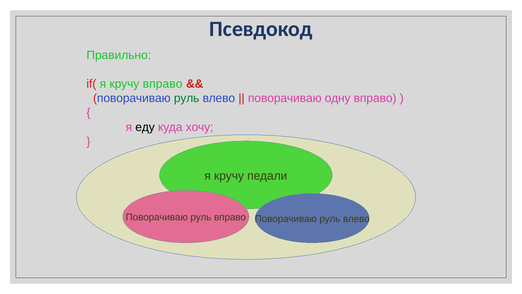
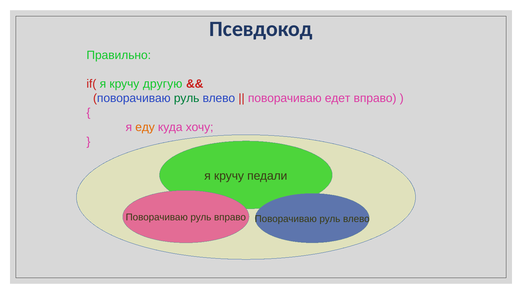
кручу вправо: вправо -> другую (163, 84)
одну: одну -> едет (338, 98)
еду colour: black -> orange (145, 127)
